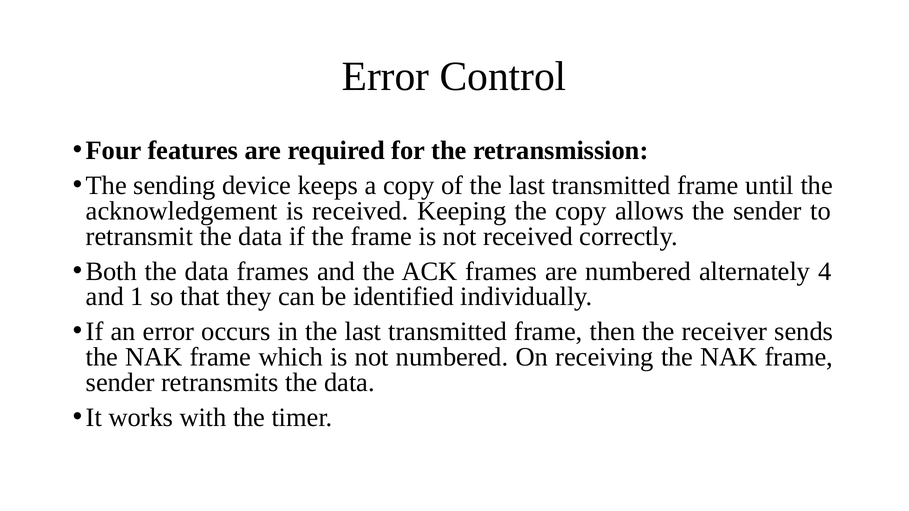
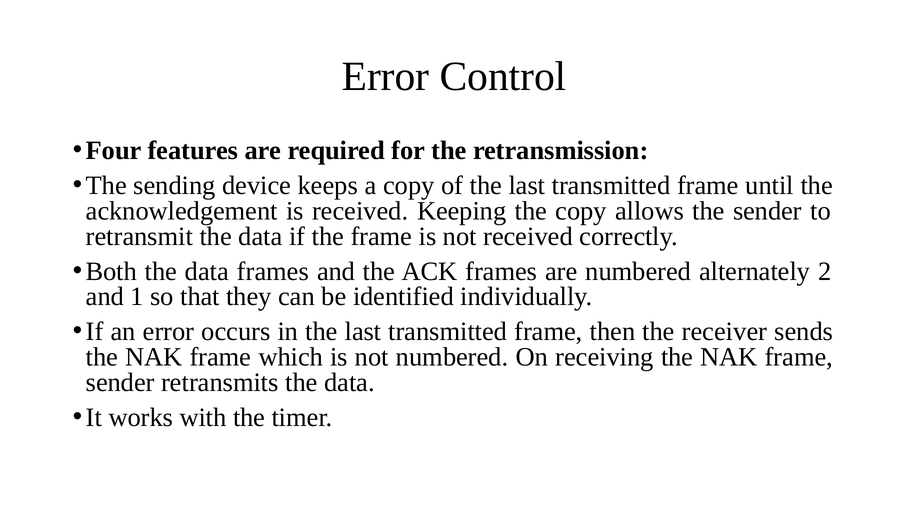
4: 4 -> 2 (825, 272)
